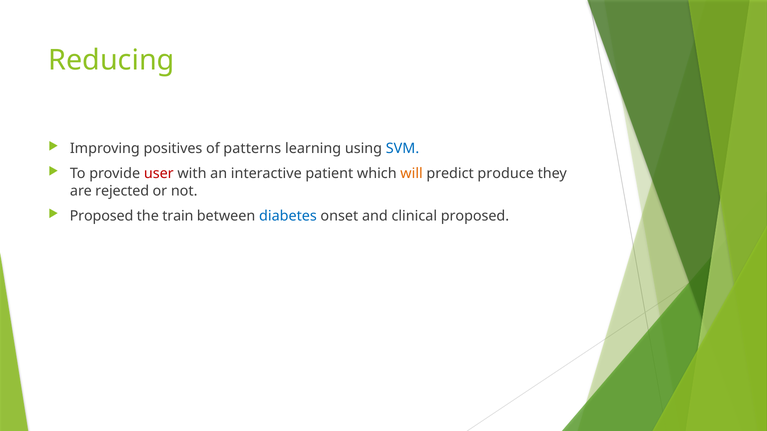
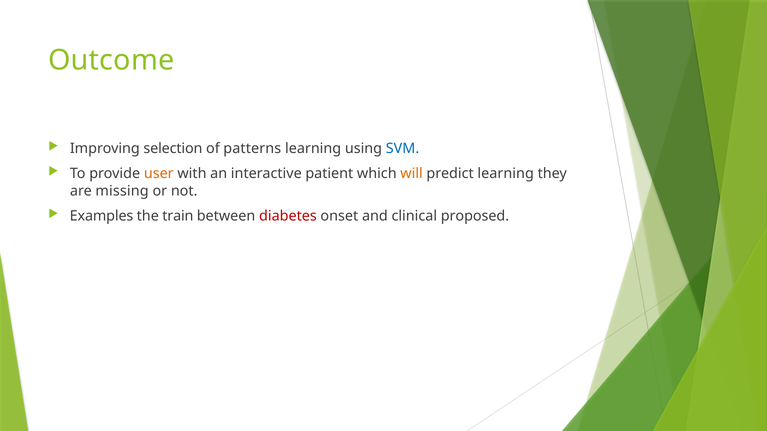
Reducing: Reducing -> Outcome (111, 60)
positives: positives -> selection (173, 148)
user colour: red -> orange (159, 174)
predict produce: produce -> learning (506, 174)
rejected: rejected -> missing (122, 191)
Proposed: Proposed -> Examples (102, 216)
diabetes colour: blue -> red (288, 216)
